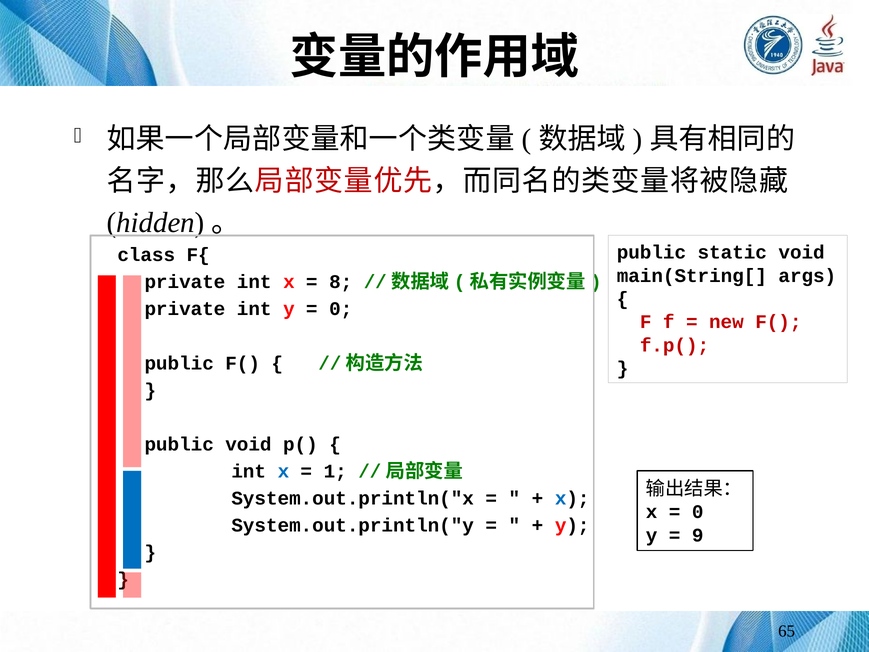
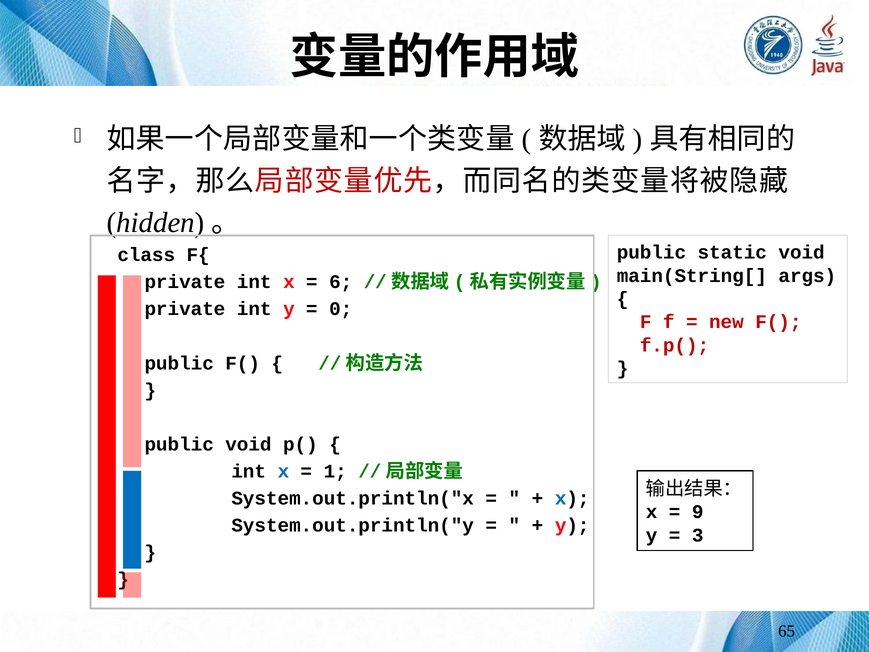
8: 8 -> 6 (341, 282)
0: 0 -> 9 (698, 512)
9: 9 -> 3 (698, 535)
